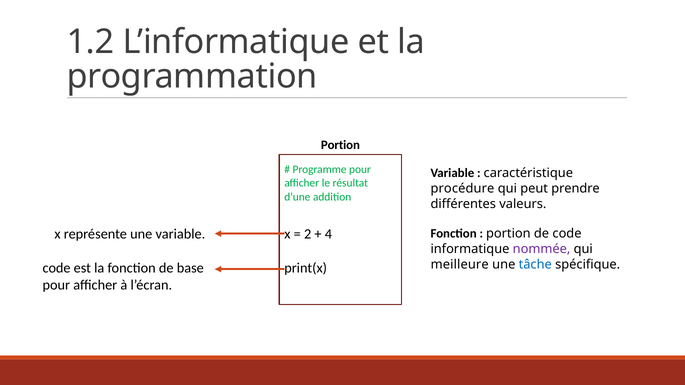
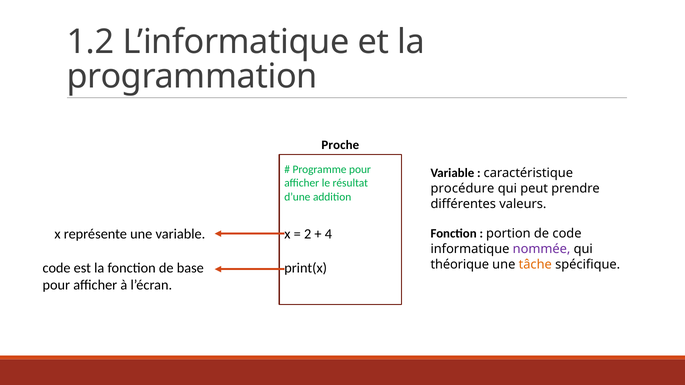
Portion: Portion -> Proche (340, 145)
meilleure: meilleure -> théorique (460, 265)
tâche colour: blue -> orange (535, 265)
